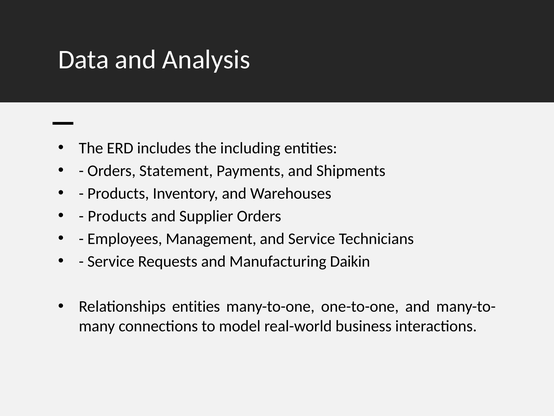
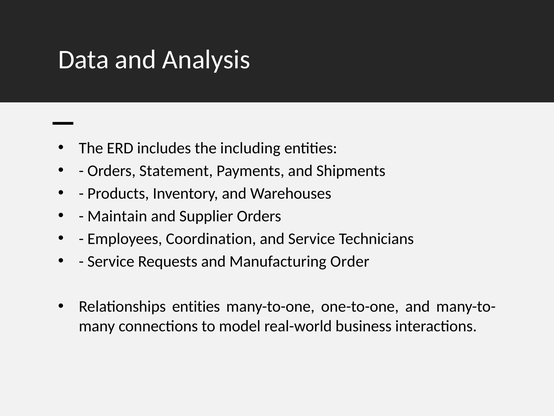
Products: Products -> Maintain (117, 216)
Management: Management -> Coordination (211, 238)
Daikin: Daikin -> Order (350, 261)
